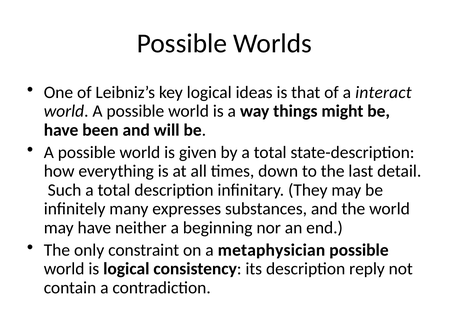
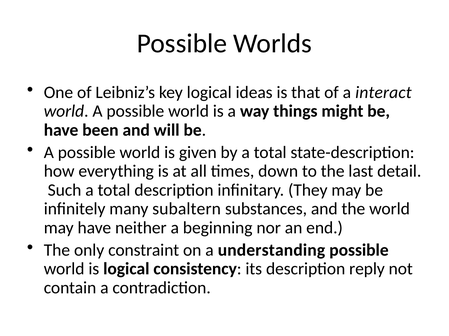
expresses: expresses -> subaltern (187, 209)
metaphysician: metaphysician -> understanding (271, 251)
